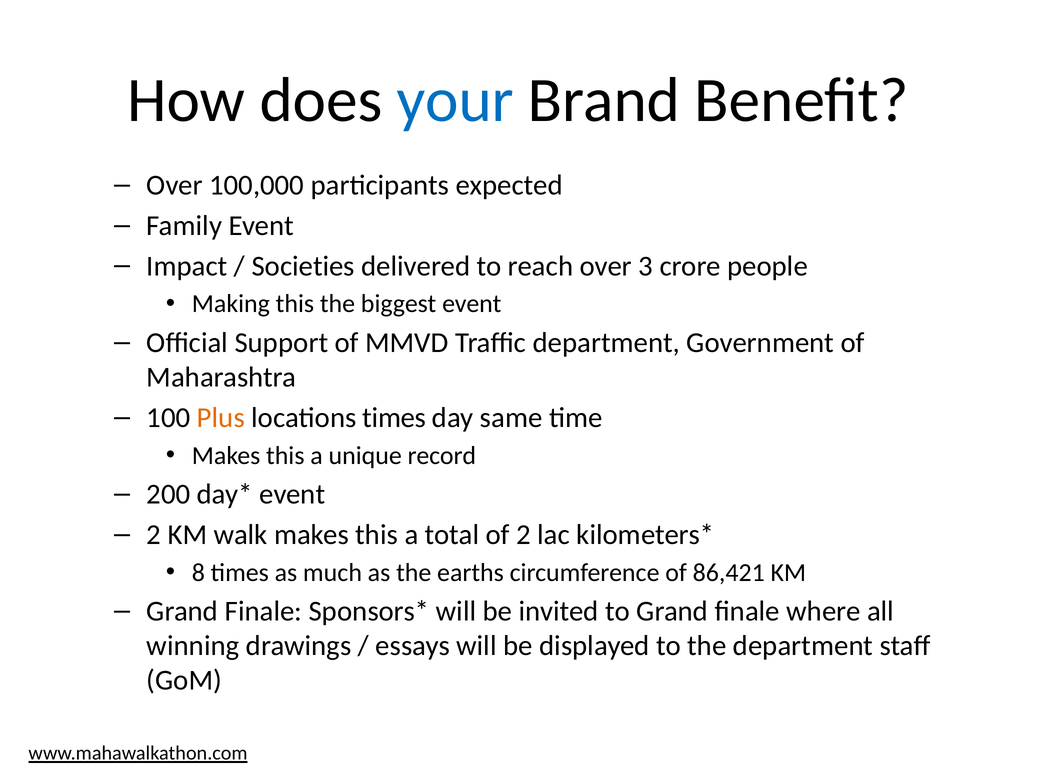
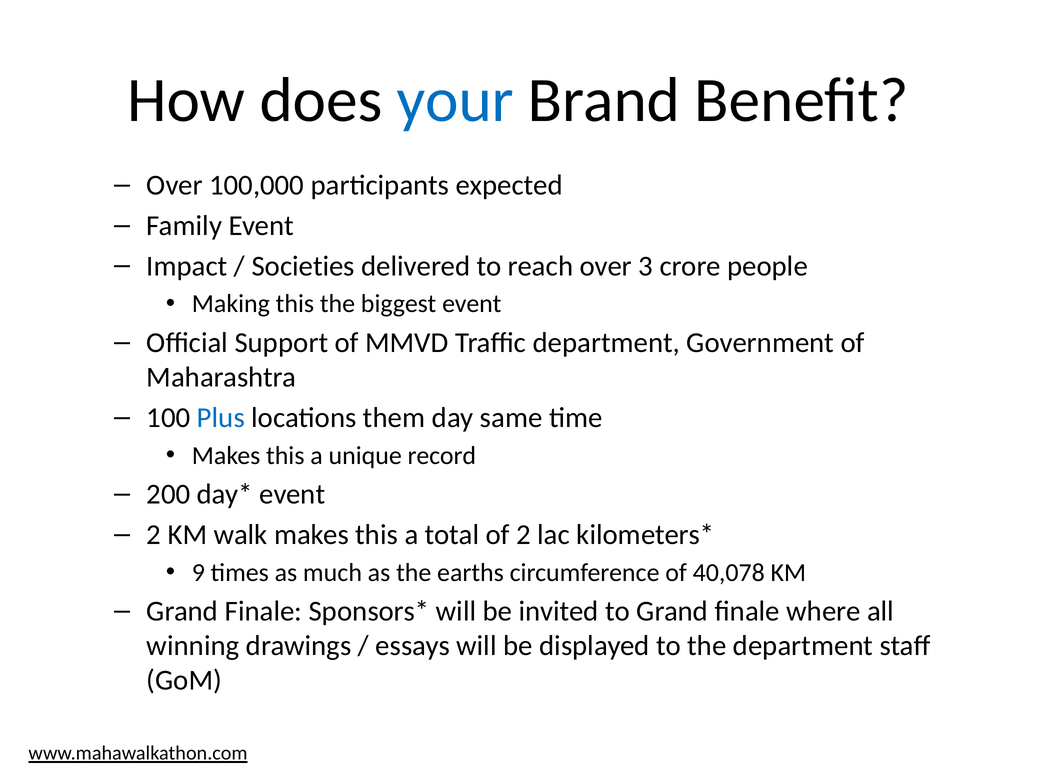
Plus colour: orange -> blue (221, 417)
locations times: times -> them (394, 417)
8: 8 -> 9 (198, 572)
86,421: 86,421 -> 40,078 (729, 572)
